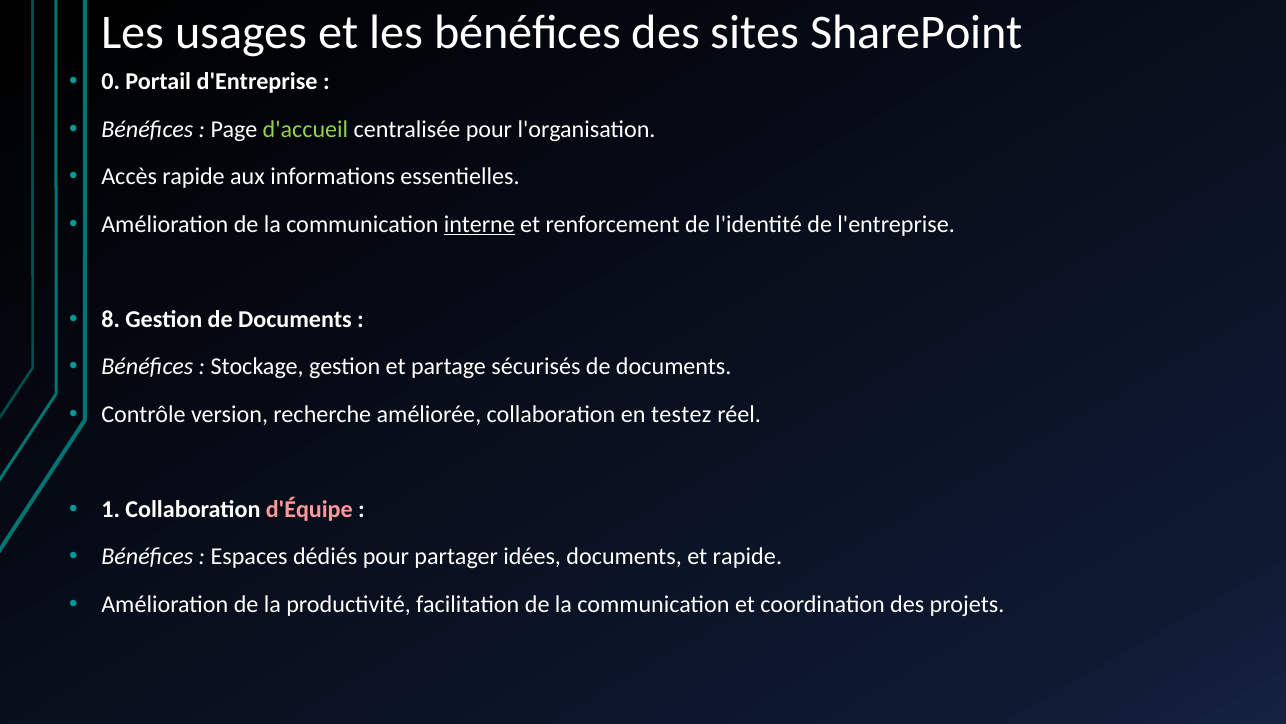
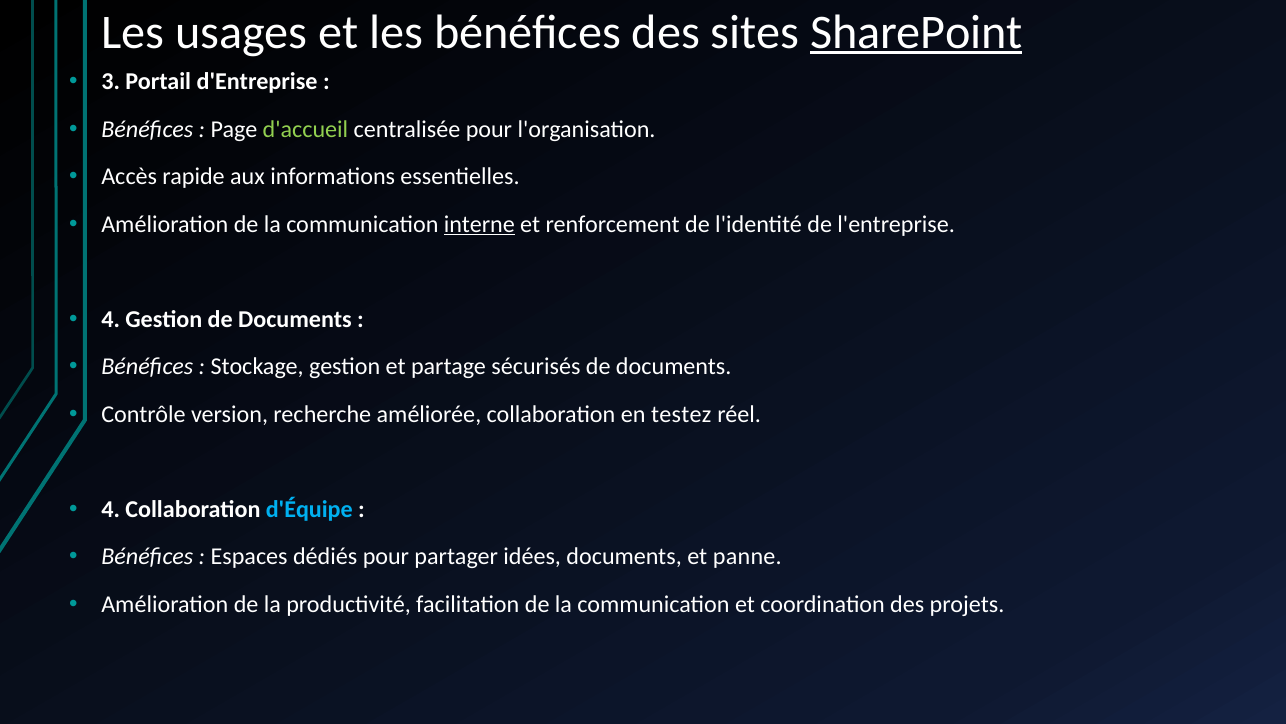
SharePoint underline: none -> present (916, 32)
0: 0 -> 3 (111, 82)
8: 8 -> 4 (111, 319)
1: 1 -> 4 (111, 509)
d'Équipe colour: pink -> light blue (309, 509)
et rapide: rapide -> panne (747, 556)
